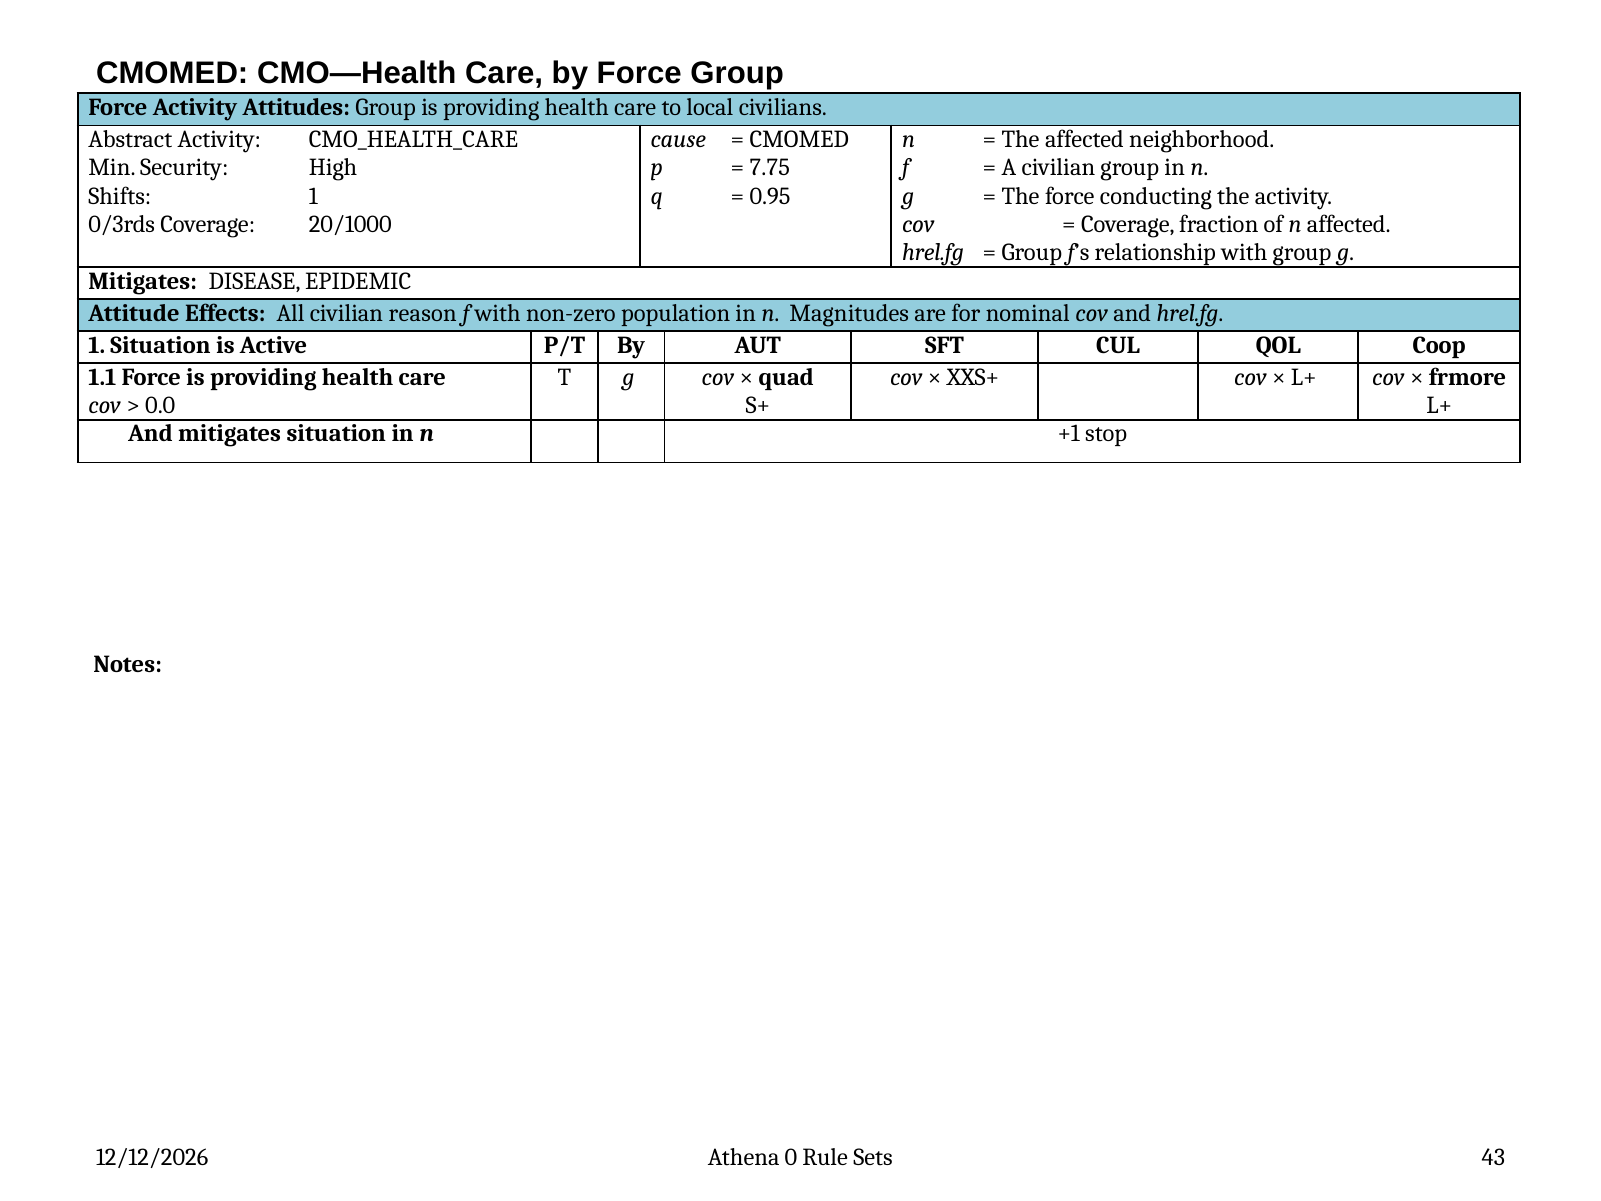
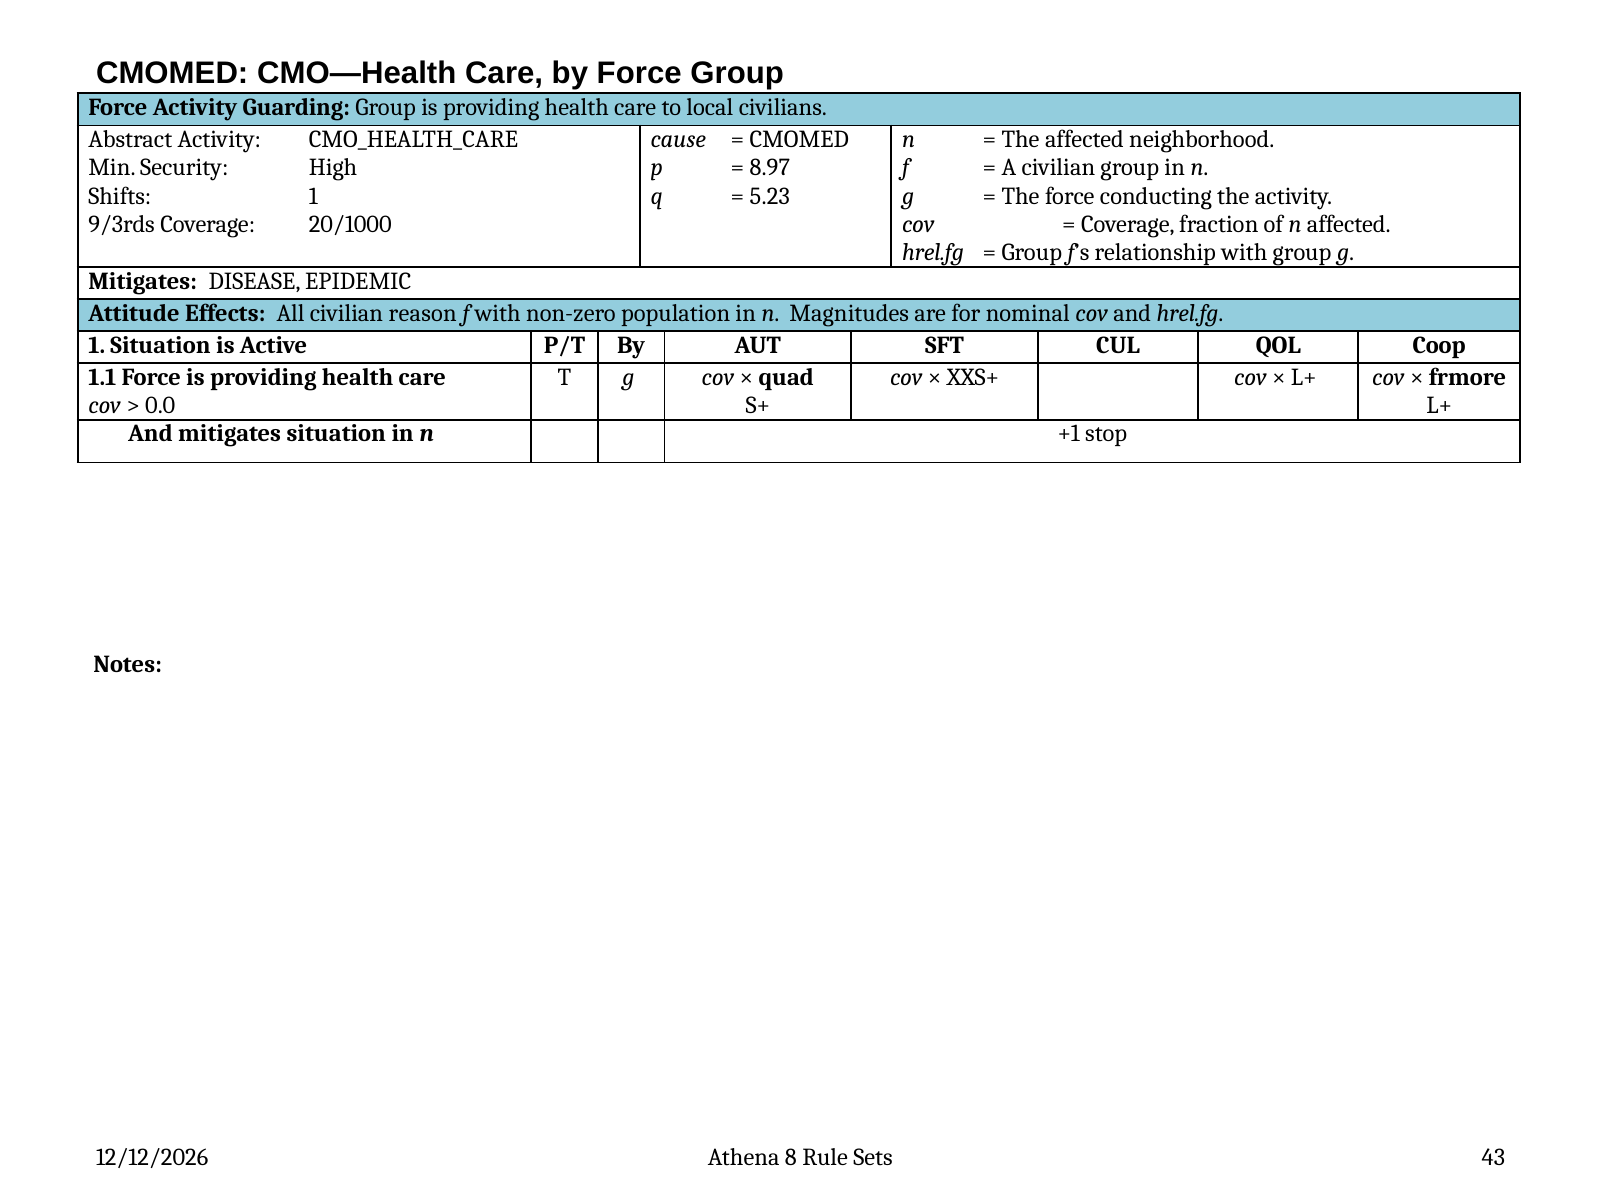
Attitudes: Attitudes -> Guarding (296, 107)
7.75: 7.75 -> 8.97 (770, 168)
0.95: 0.95 -> 5.23 (770, 196)
0/3rds: 0/3rds -> 9/3rds (122, 224)
0: 0 -> 8 (791, 1157)
